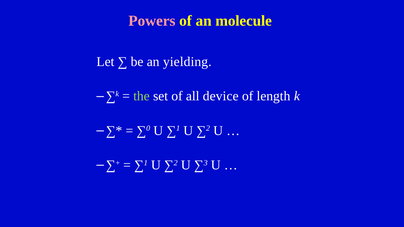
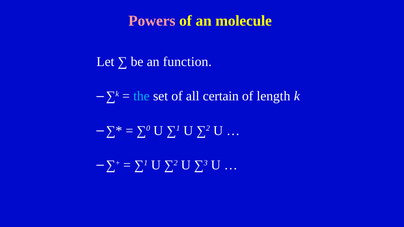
yielding: yielding -> function (187, 62)
the colour: light green -> light blue (141, 96)
device: device -> certain (221, 96)
